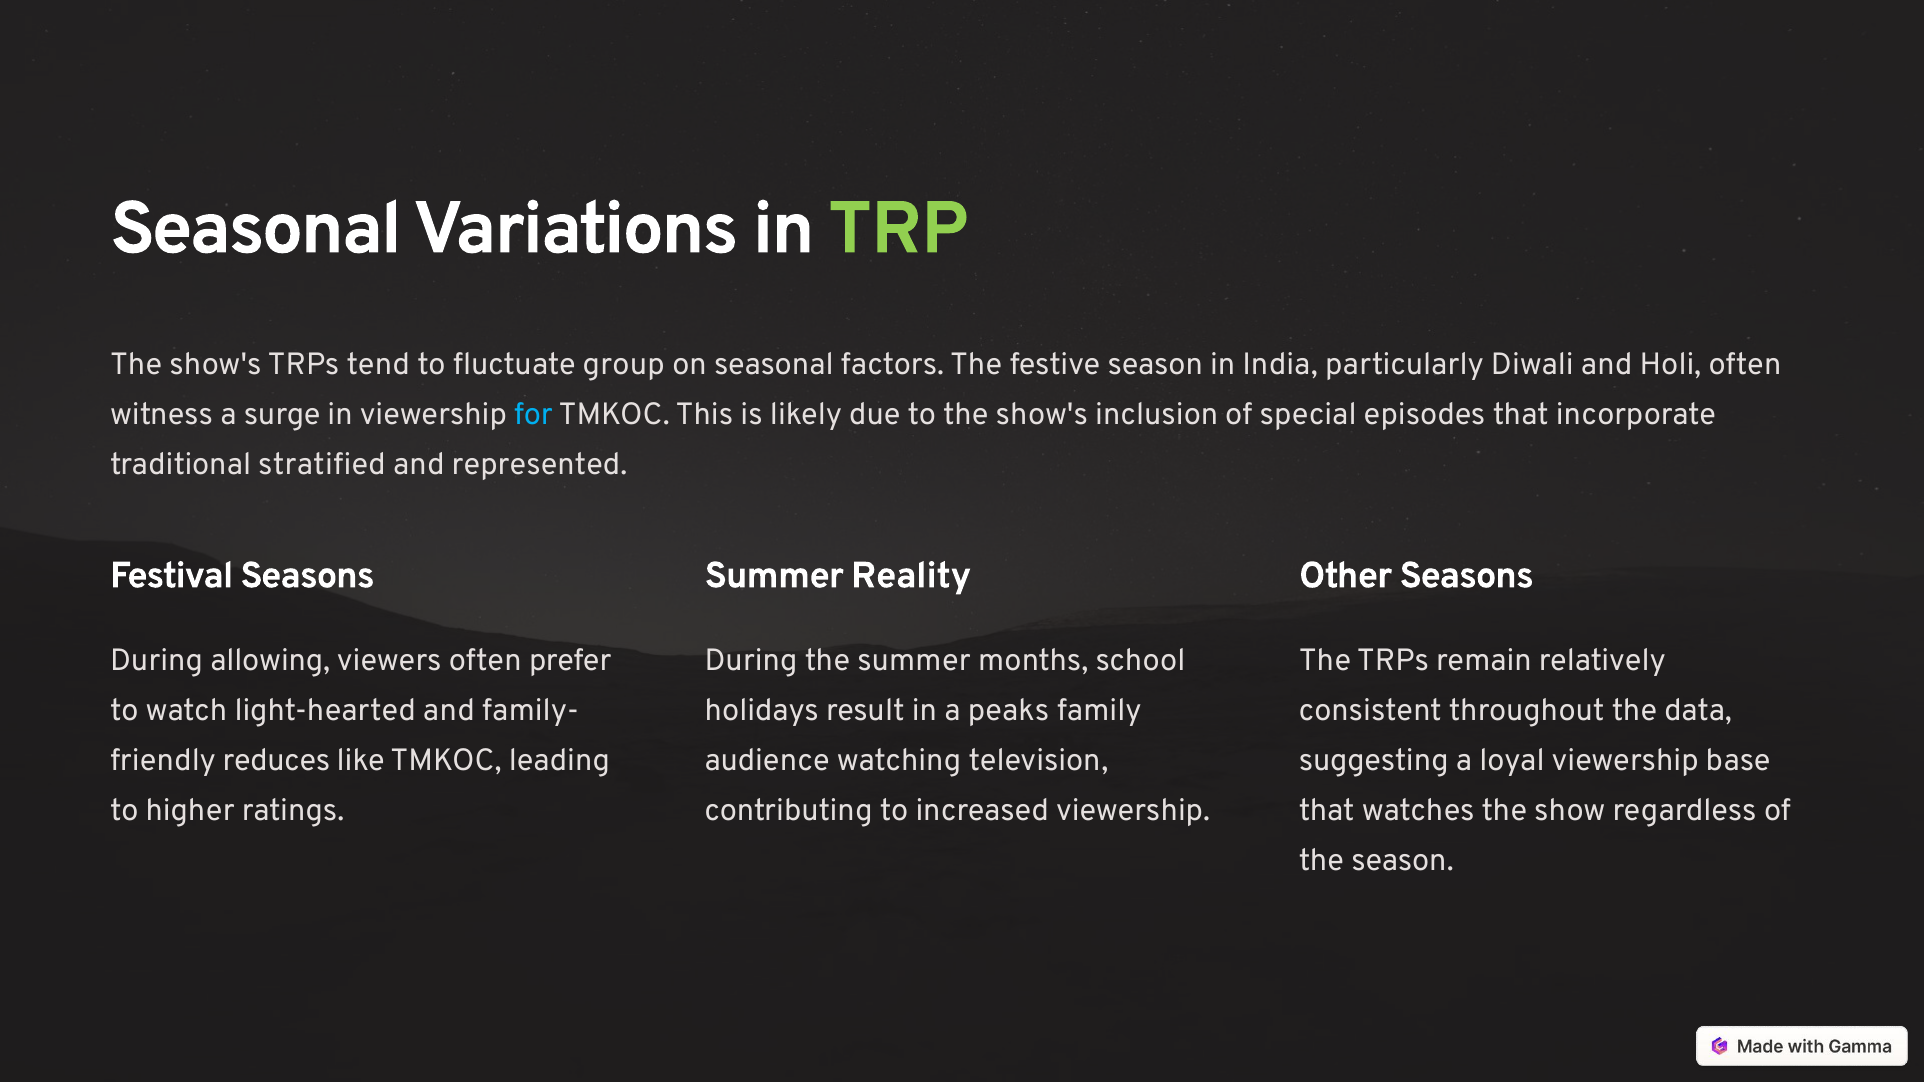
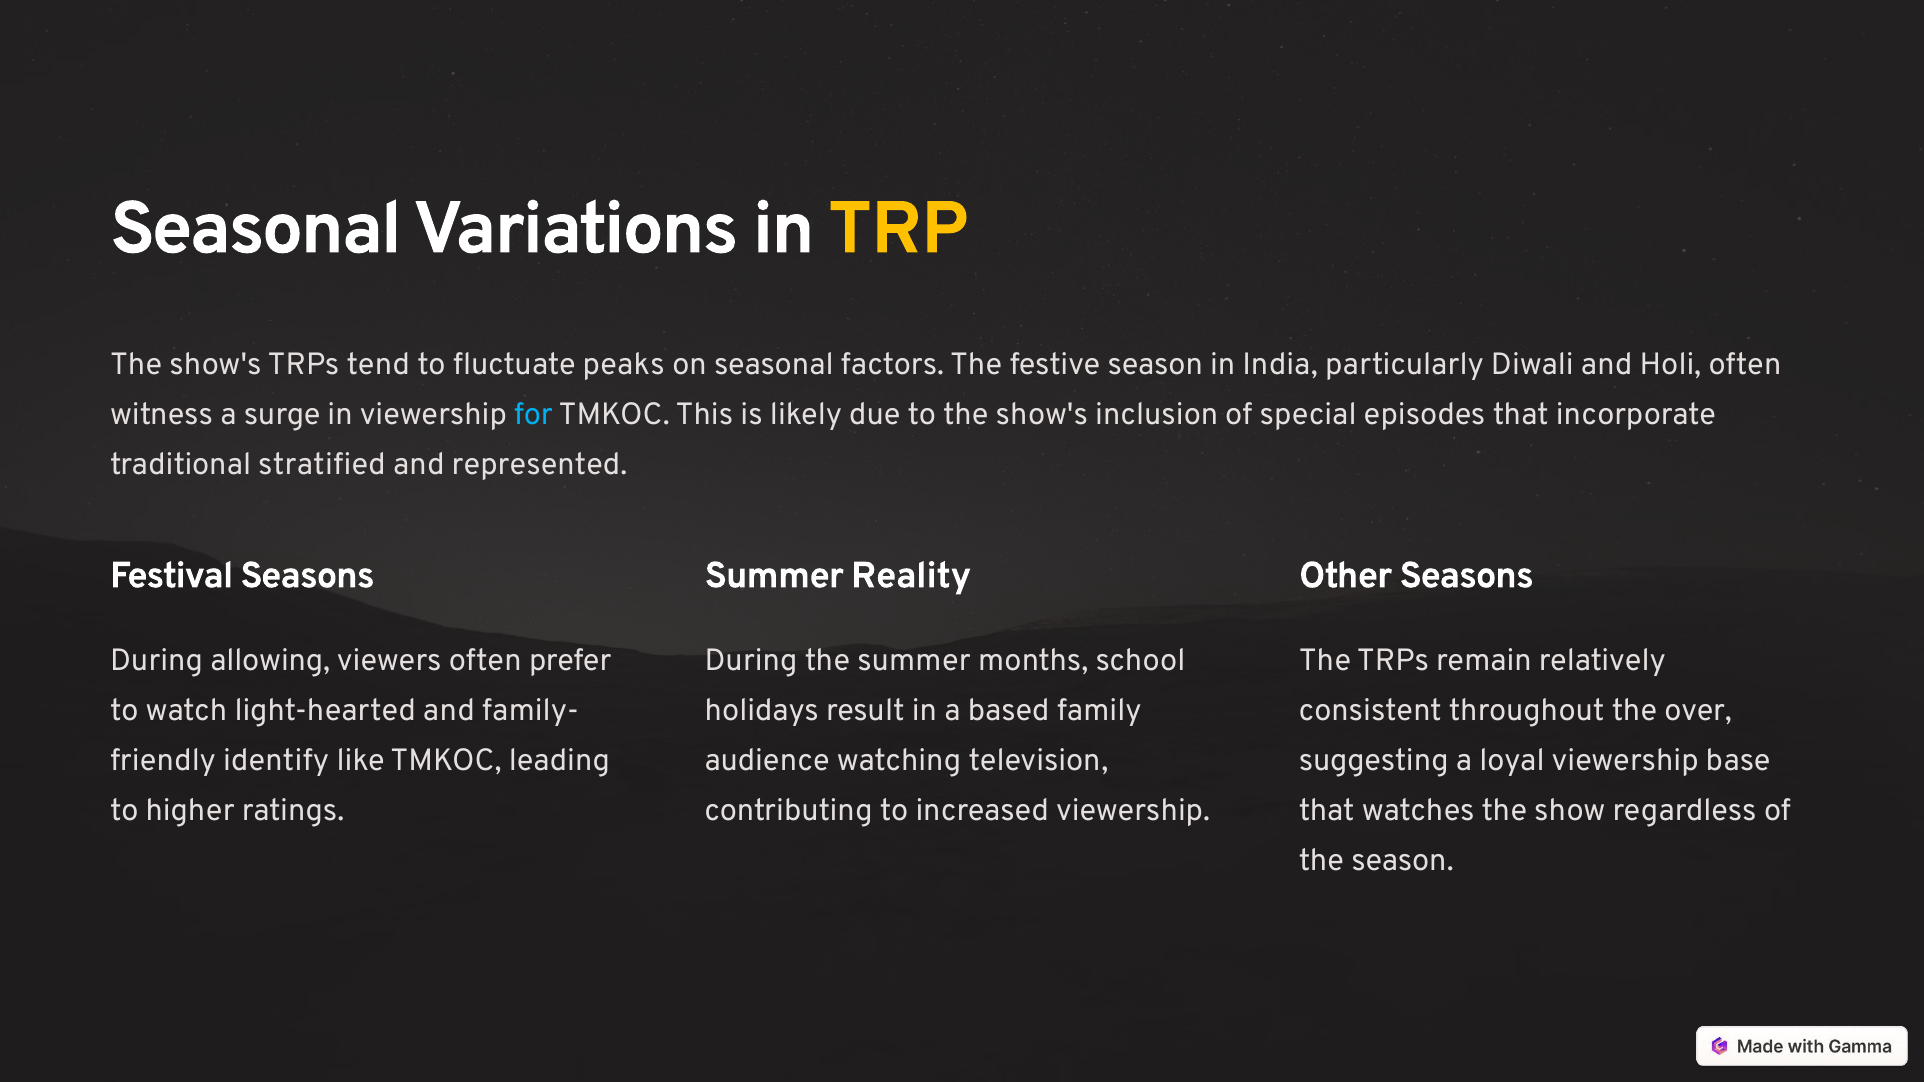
TRP colour: light green -> yellow (898, 228)
group: group -> peaks (624, 365)
peaks: peaks -> based (1009, 711)
data: data -> over (1698, 711)
reduces: reduces -> identify (276, 761)
